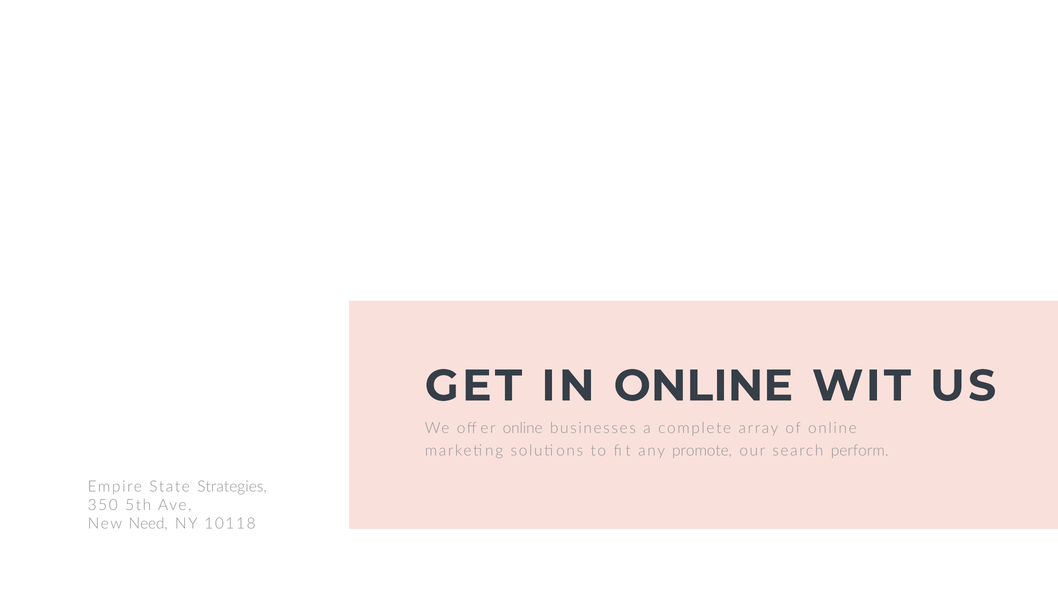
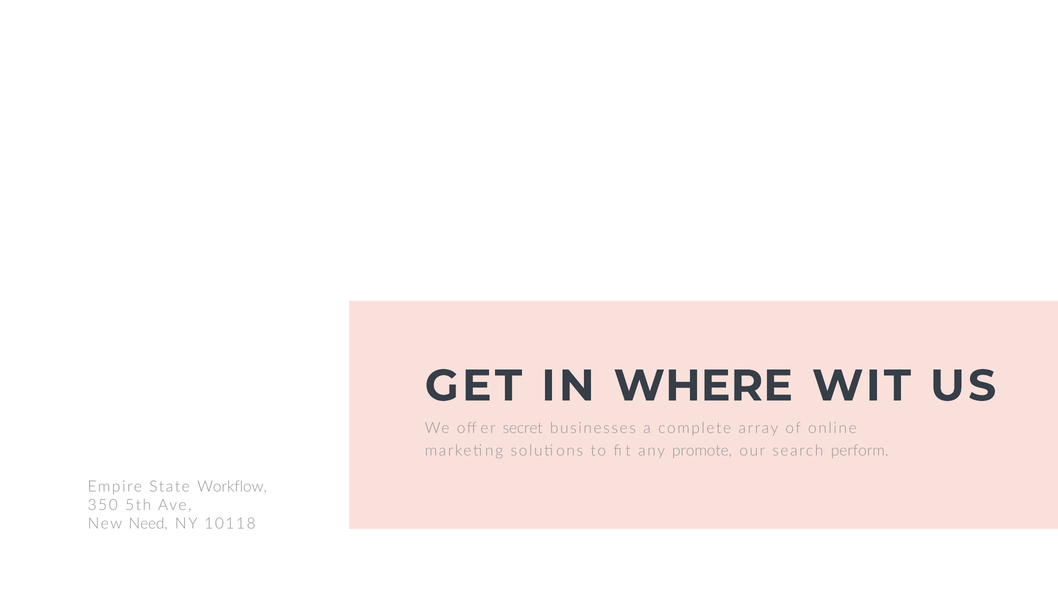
IN ONLINE: ONLINE -> WHERE (703, 386)
offer online: online -> secret (523, 428)
Strategies: Strategies -> Workflow (232, 487)
